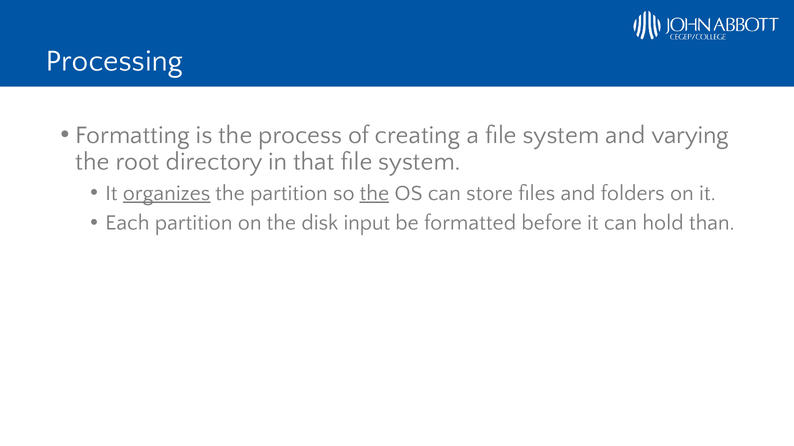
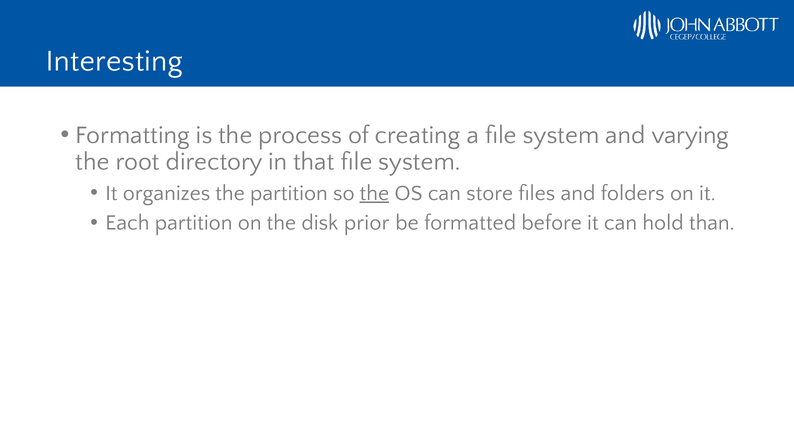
Processing: Processing -> Interesting (114, 61)
organizes underline: present -> none (167, 193)
input: input -> prior (367, 223)
